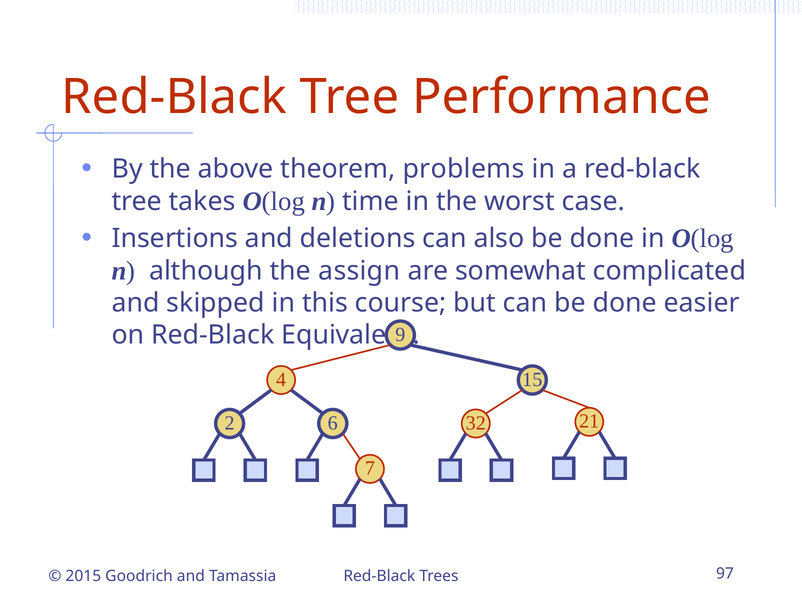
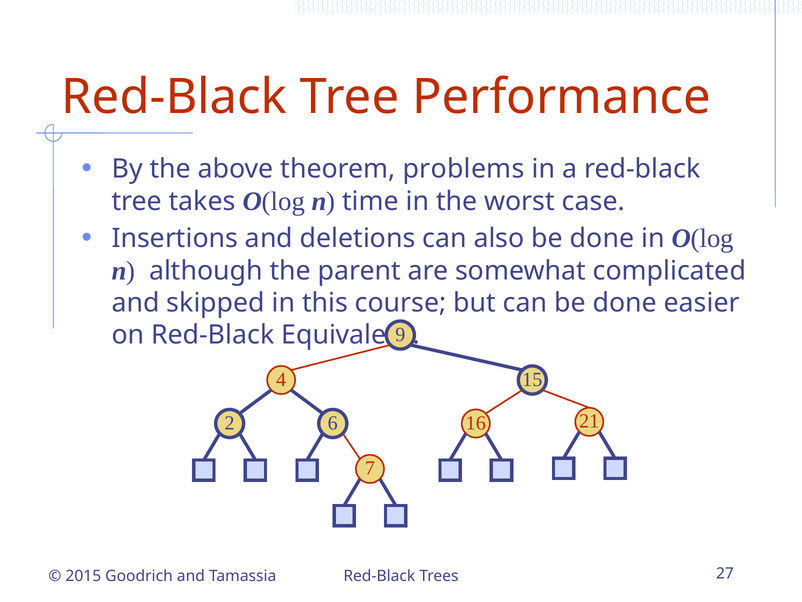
assign: assign -> parent (359, 271)
32: 32 -> 16 (476, 423)
97: 97 -> 27 (725, 573)
